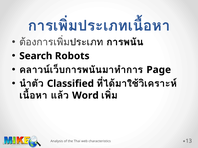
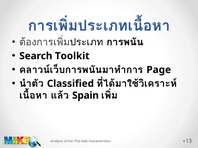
Robots: Robots -> Toolkit (72, 56)
Word: Word -> Spain (85, 96)
